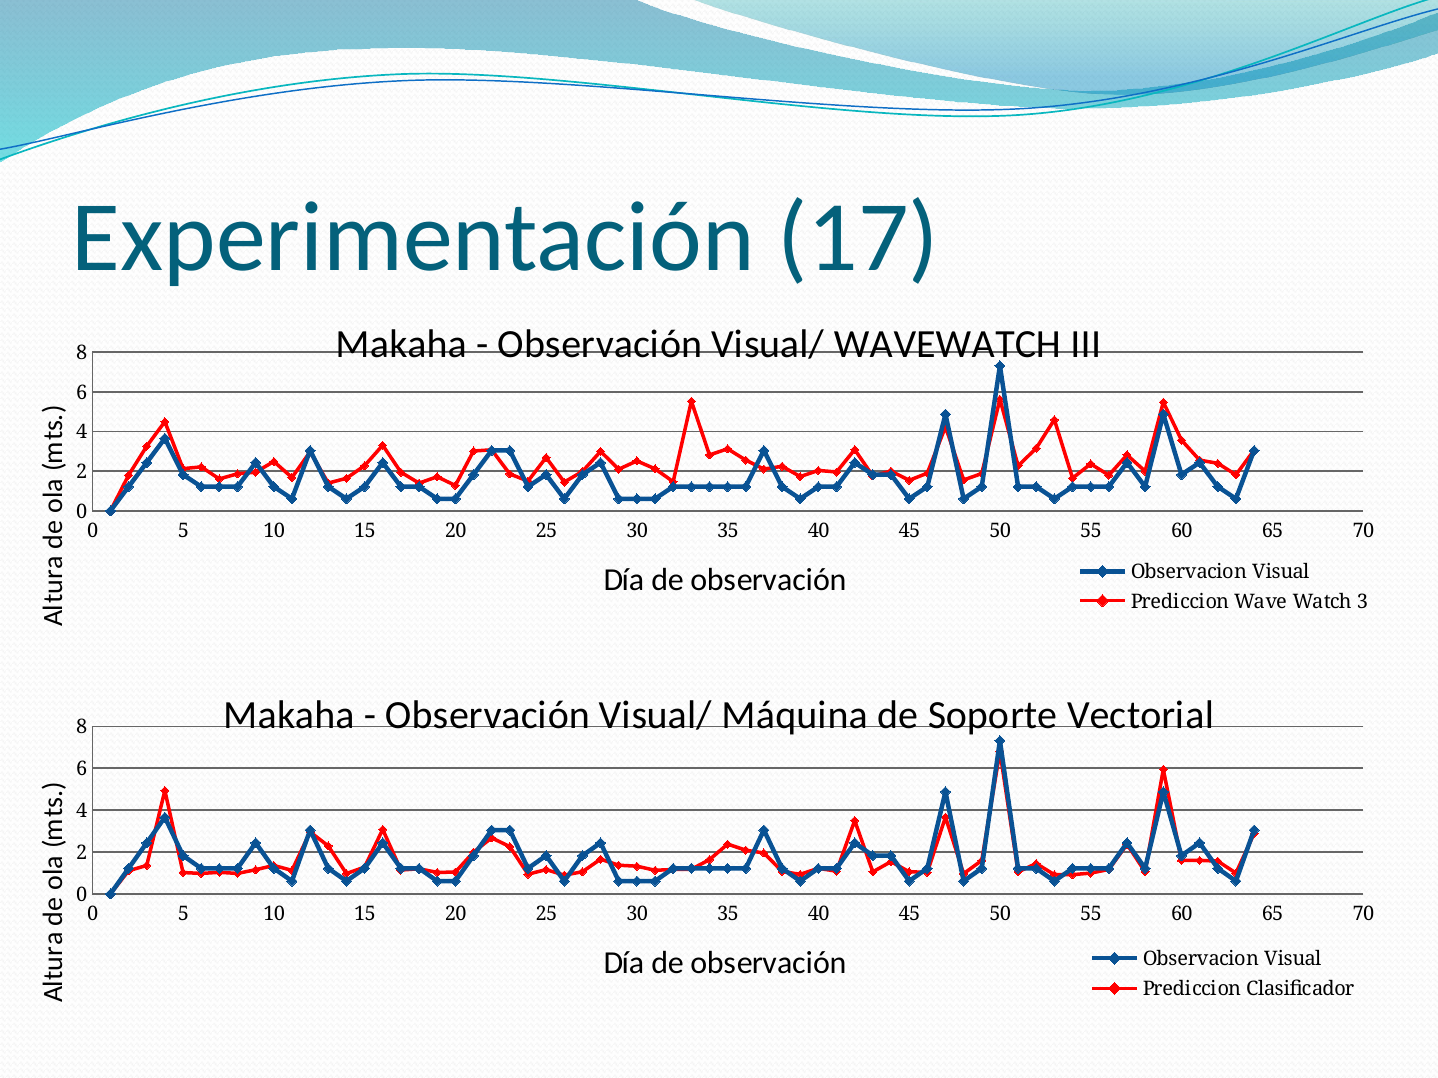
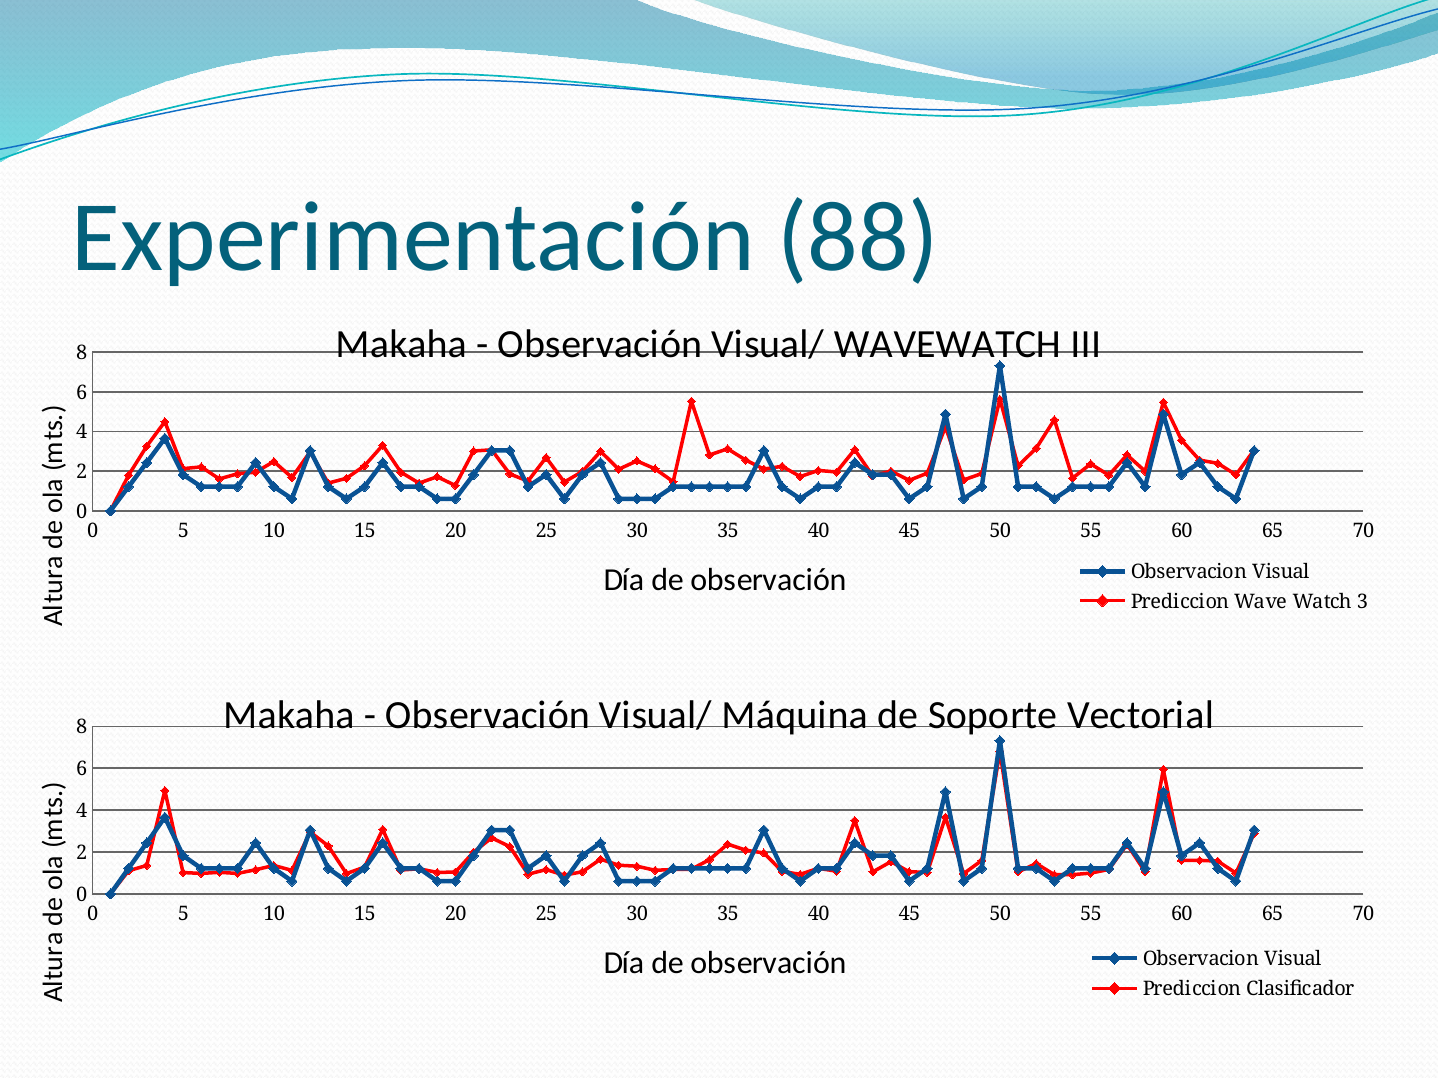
17: 17 -> 88 (858, 237)
